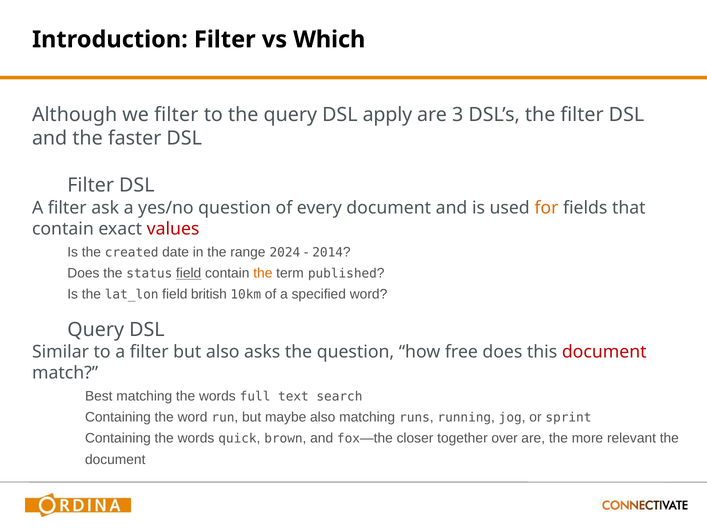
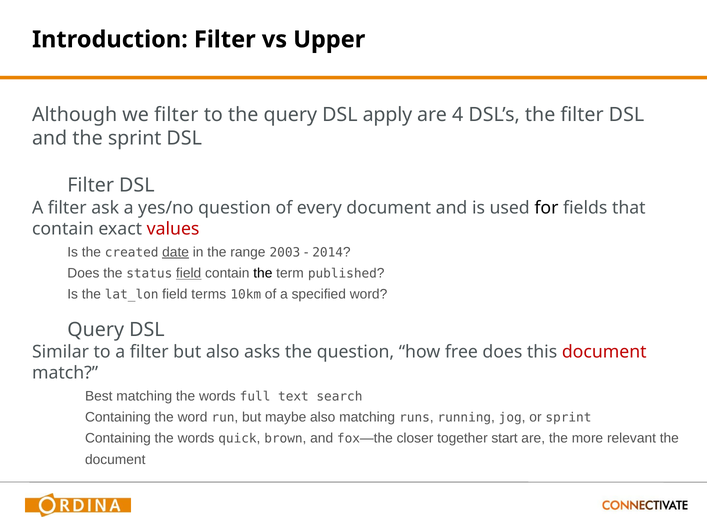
Which: Which -> Upper (329, 40)
3: 3 -> 4 (458, 115)
the faster: faster -> sprint (135, 138)
for colour: orange -> black (546, 208)
date underline: none -> present (176, 252)
2024: 2024 -> 2003 (285, 253)
the colour: orange -> black (263, 273)
british: british -> terms (209, 295)
over: over -> start (505, 439)
